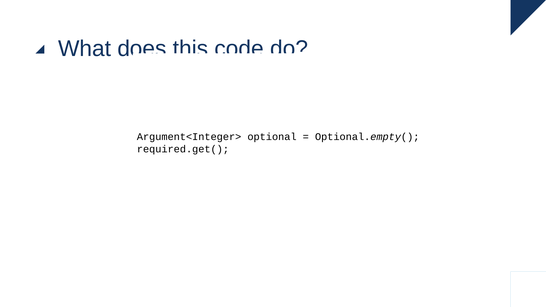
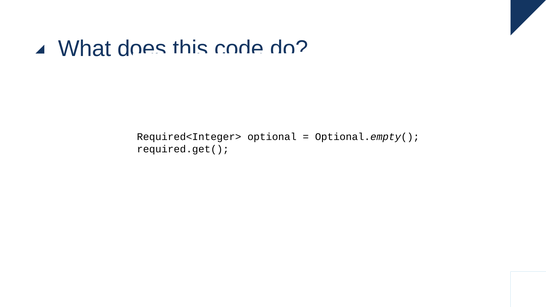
Argument<Integer>: Argument<Integer> -> Required<Integer> (189, 137)
